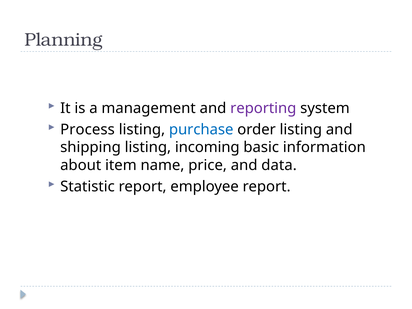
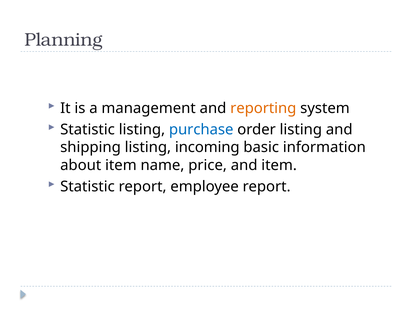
reporting colour: purple -> orange (263, 108)
Process: Process -> Statistic (88, 129)
and data: data -> item (279, 165)
